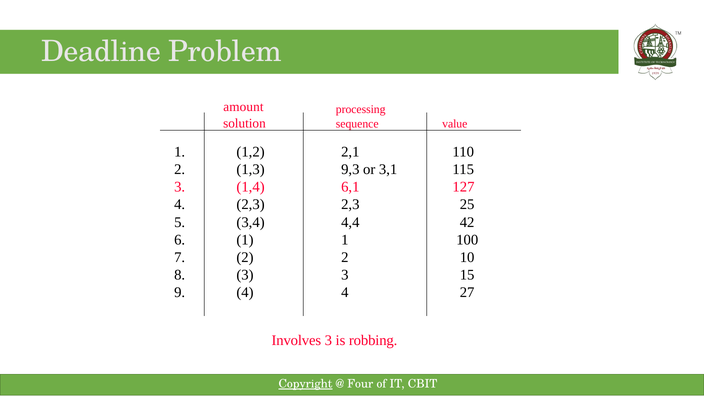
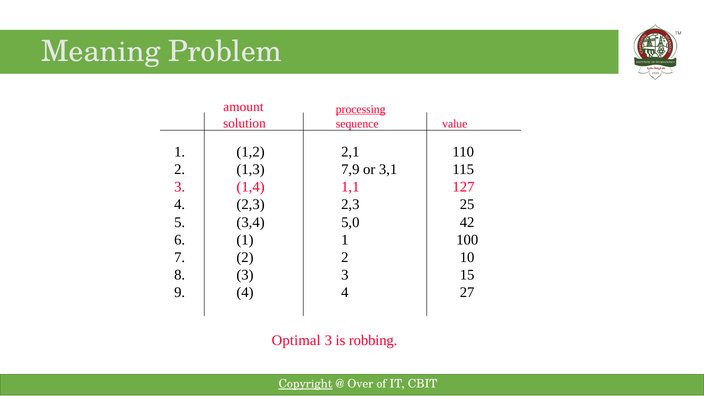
Deadline: Deadline -> Meaning (101, 52)
processing underline: none -> present (361, 109)
9,3: 9,3 -> 7,9 (350, 169)
6,1: 6,1 -> 1,1 (350, 187)
4,4: 4,4 -> 5,0 (350, 222)
Involves: Involves -> Optimal (296, 340)
Four: Four -> Over (360, 384)
